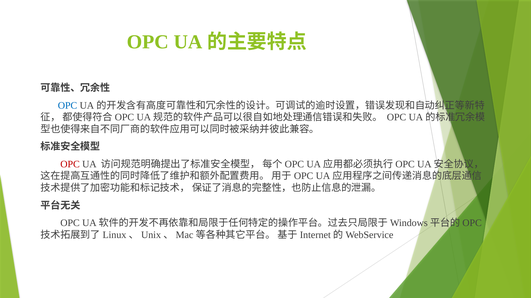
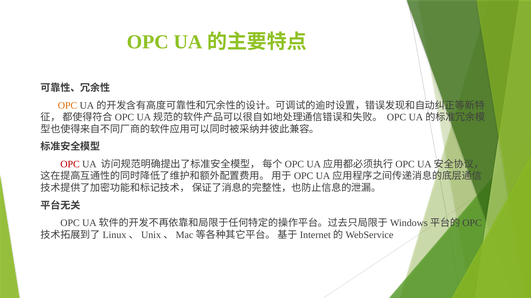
OPC colour: blue -> orange (68, 106)
